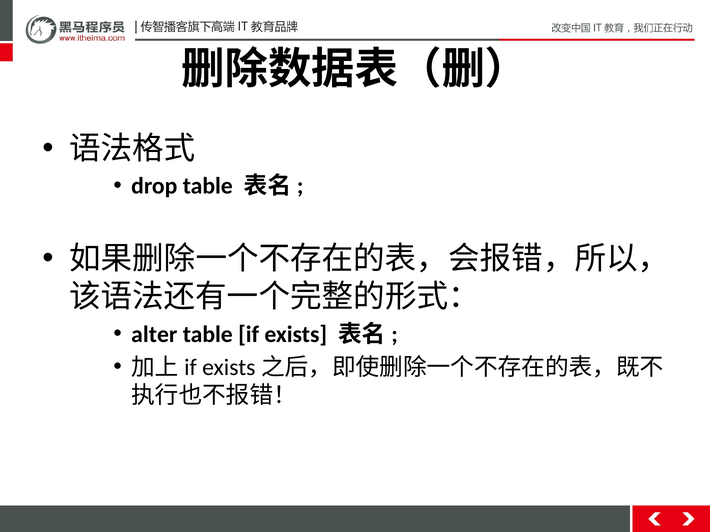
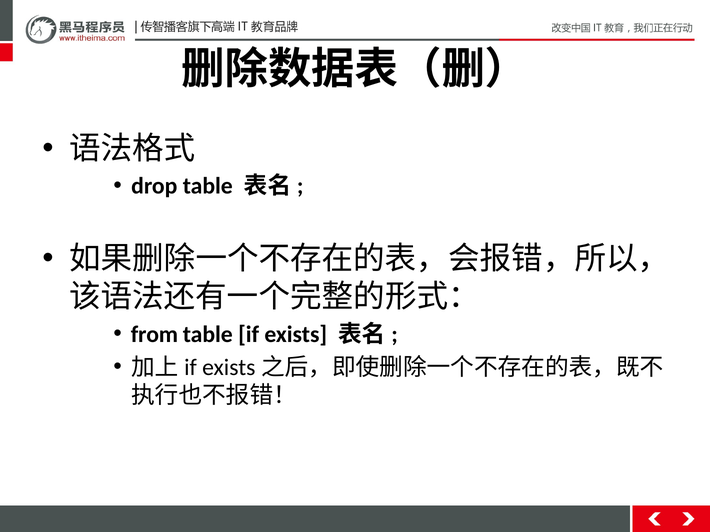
alter: alter -> from (154, 335)
